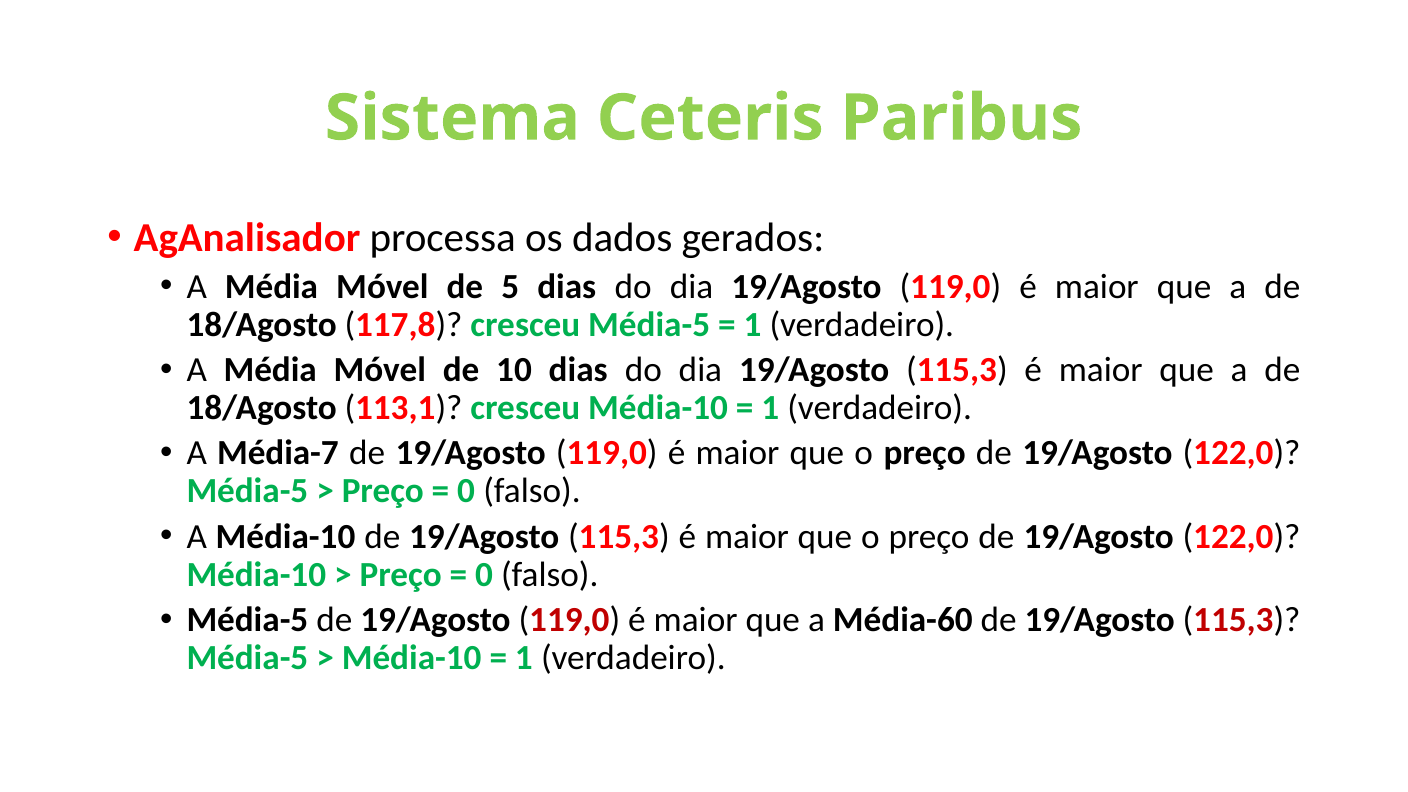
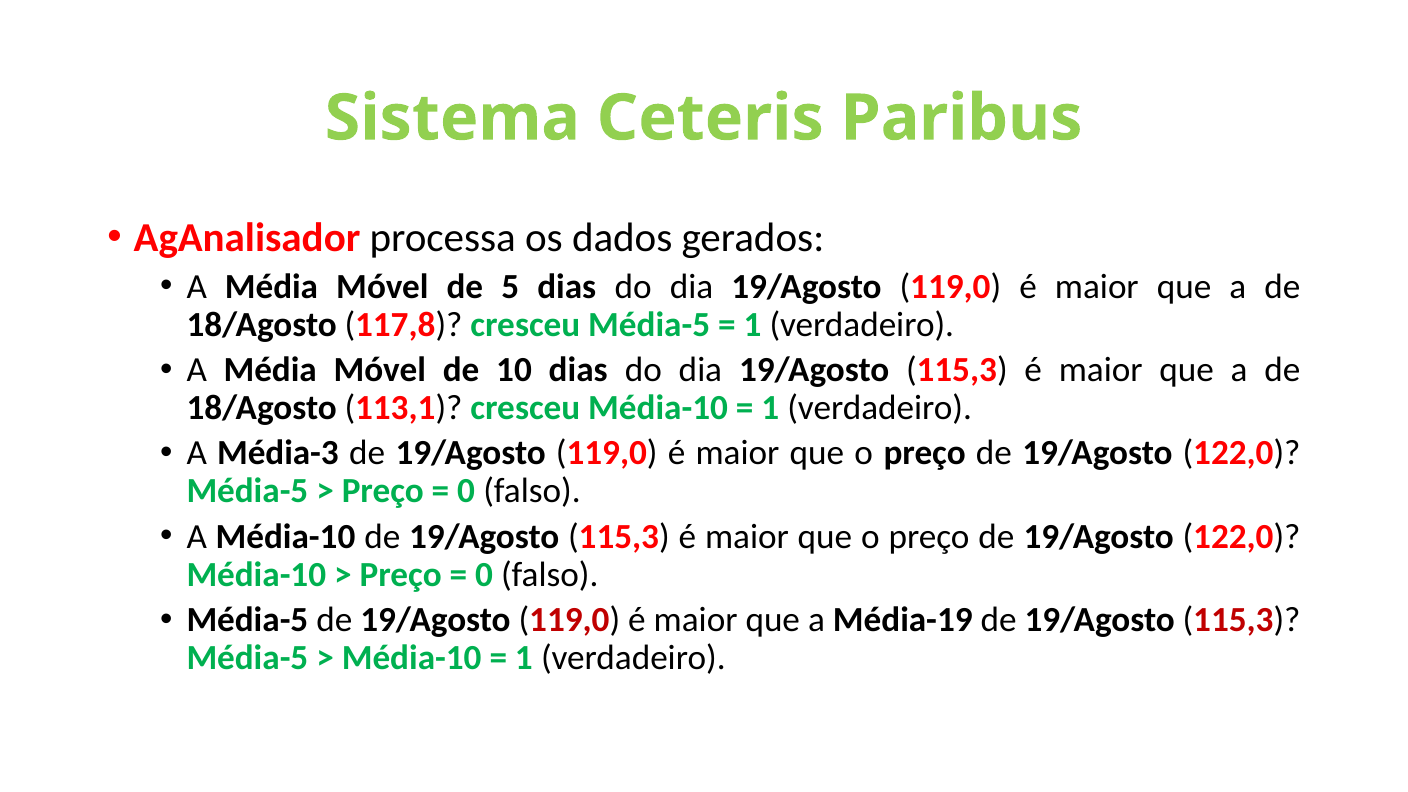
Média-7: Média-7 -> Média-3 (278, 453)
Média-60: Média-60 -> Média-19 (903, 620)
